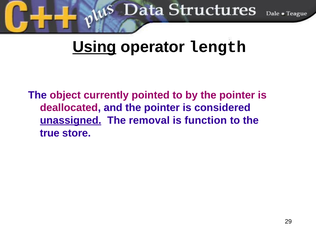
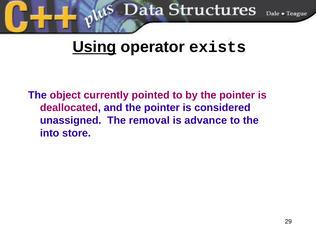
length: length -> exists (218, 47)
unassigned underline: present -> none (71, 120)
function: function -> advance (206, 120)
true: true -> into (50, 133)
